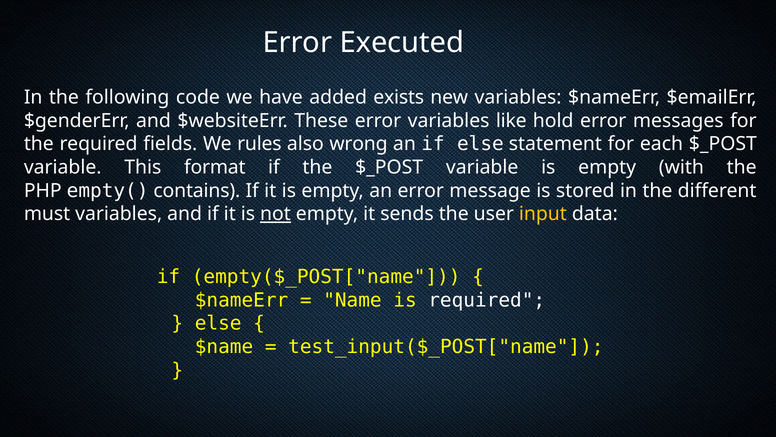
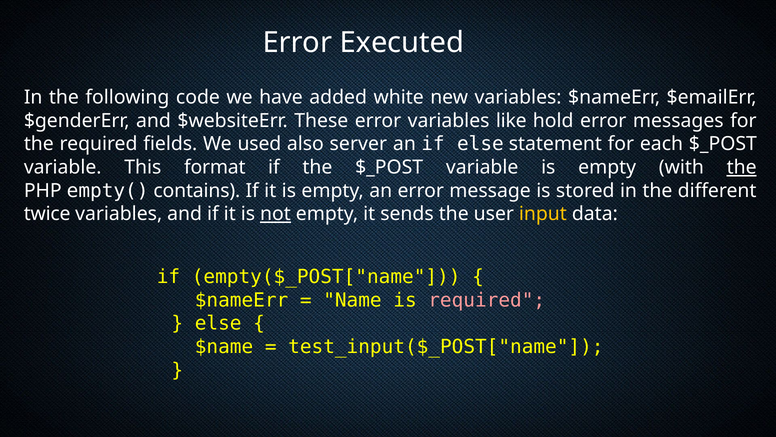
exists: exists -> white (399, 97)
rules: rules -> used (259, 144)
wrong: wrong -> server (358, 144)
the underline: none -> present (742, 167)
must: must -> twice (47, 214)
required colour: white -> pink (487, 300)
